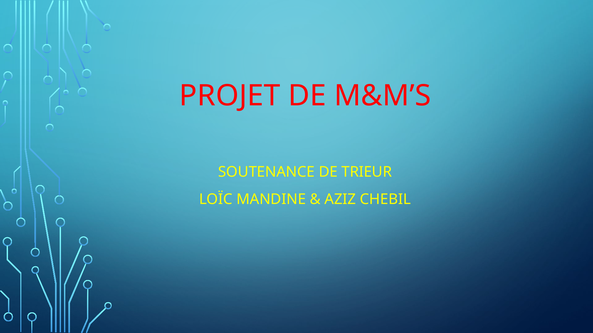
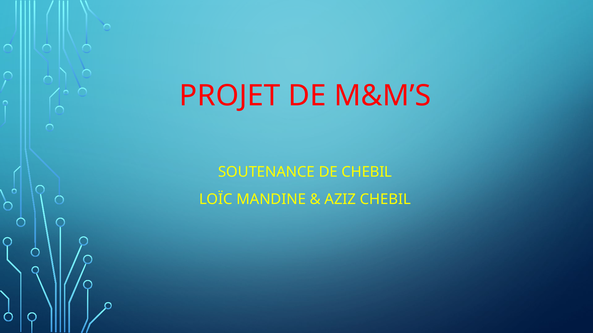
DE TRIEUR: TRIEUR -> CHEBIL (367, 172)
